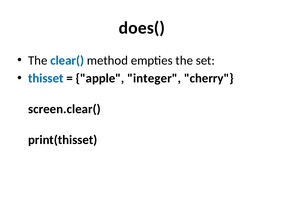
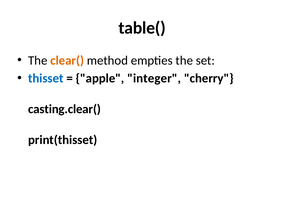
does(: does( -> table( (142, 28)
clear( colour: blue -> orange (67, 60)
screen.clear(: screen.clear( -> casting.clear( (64, 109)
